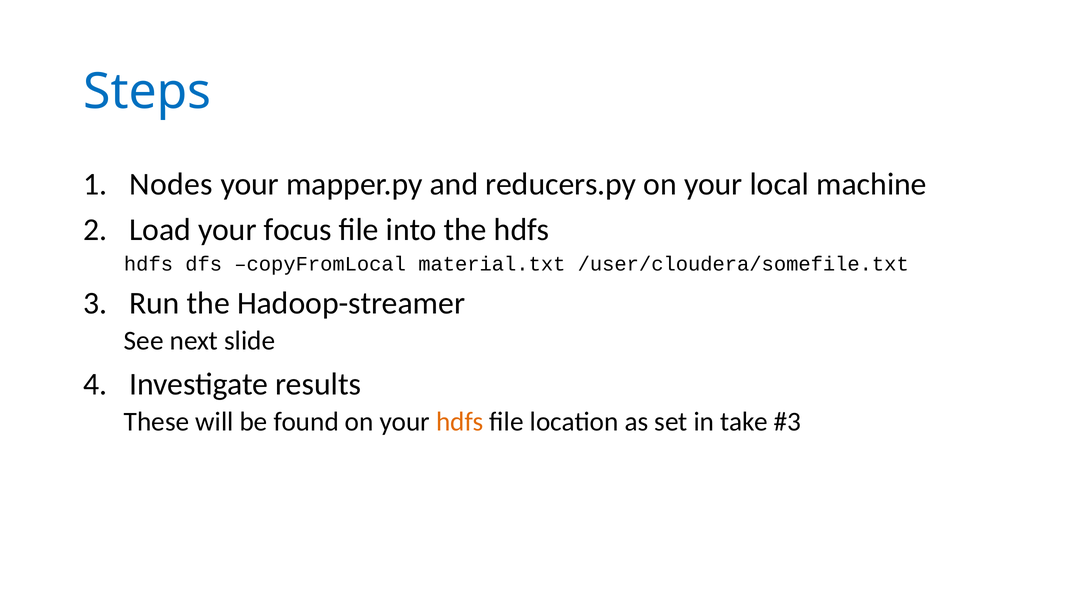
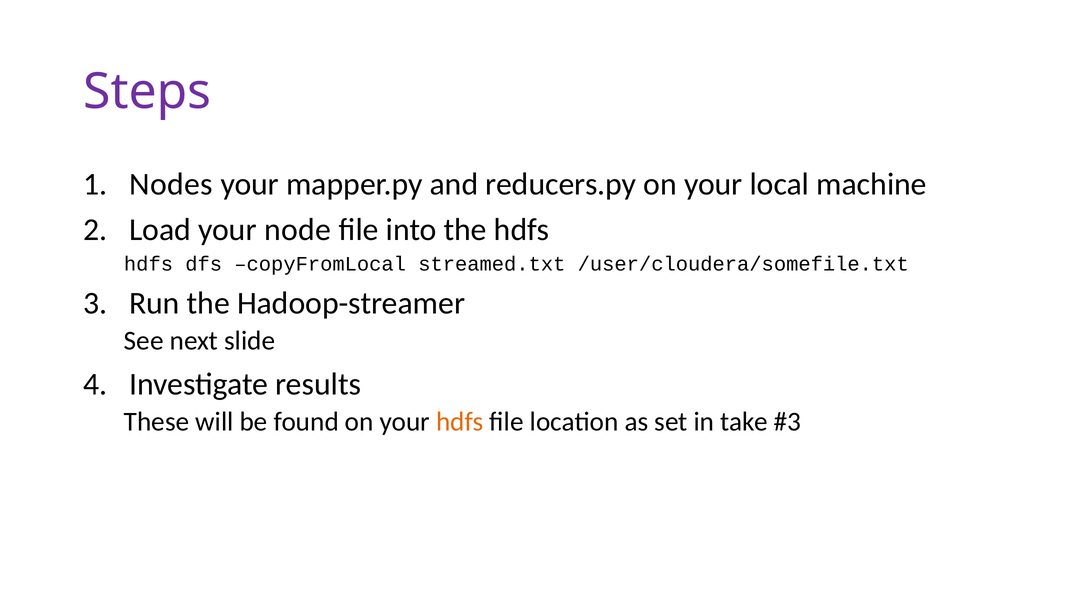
Steps colour: blue -> purple (147, 92)
focus: focus -> node (298, 230)
material.txt: material.txt -> streamed.txt (492, 264)
